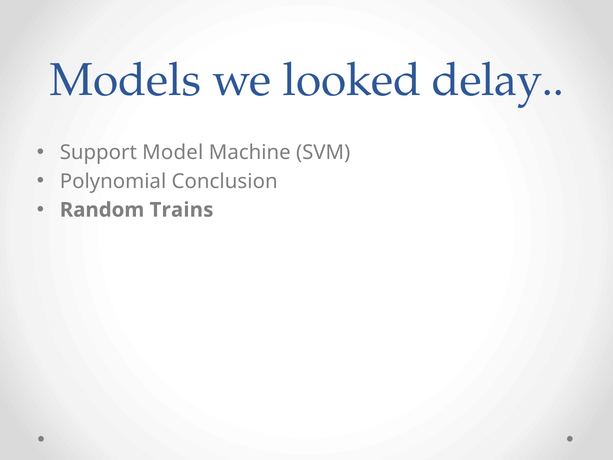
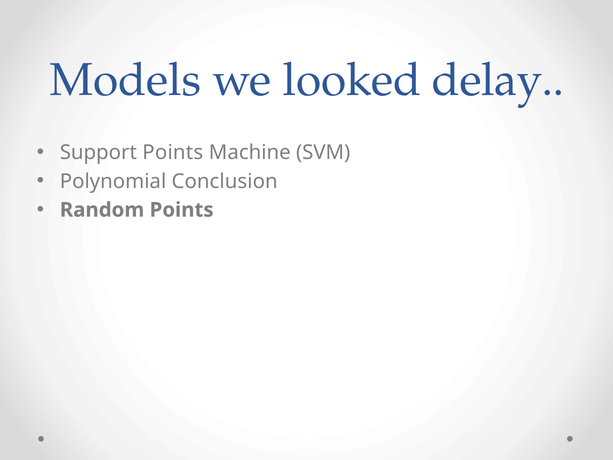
Support Model: Model -> Points (173, 153)
Random Trains: Trains -> Points (182, 210)
